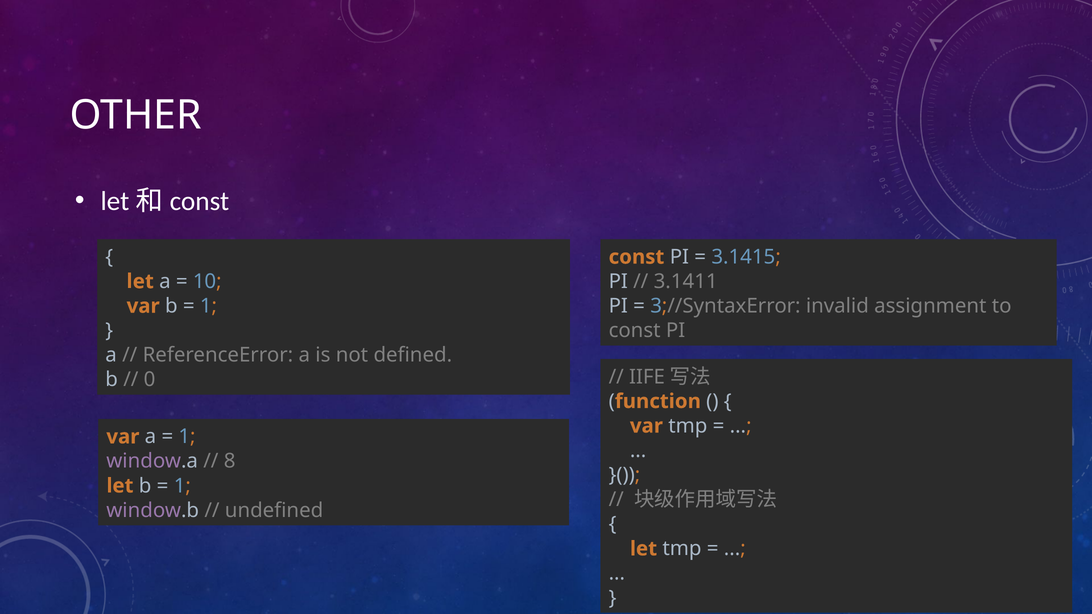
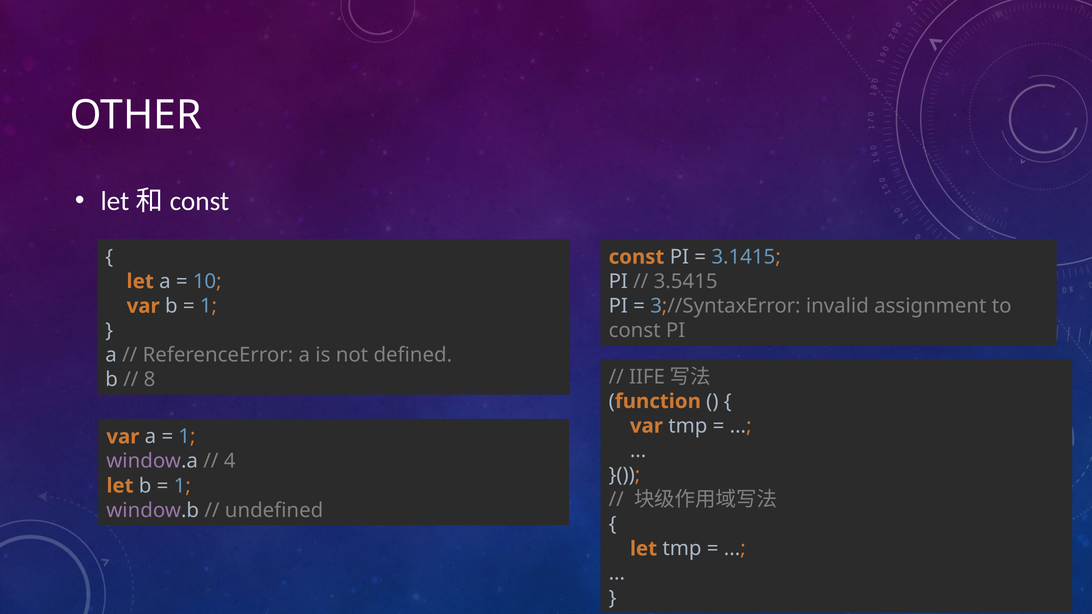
3.1411: 3.1411 -> 3.5415 (686, 282)
0: 0 -> 8 (150, 380)
8: 8 -> 4 (230, 461)
